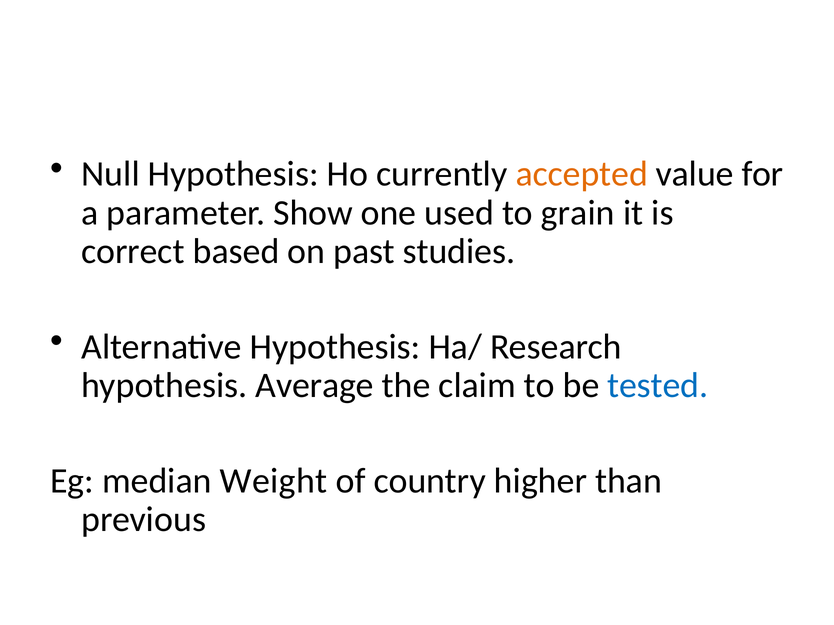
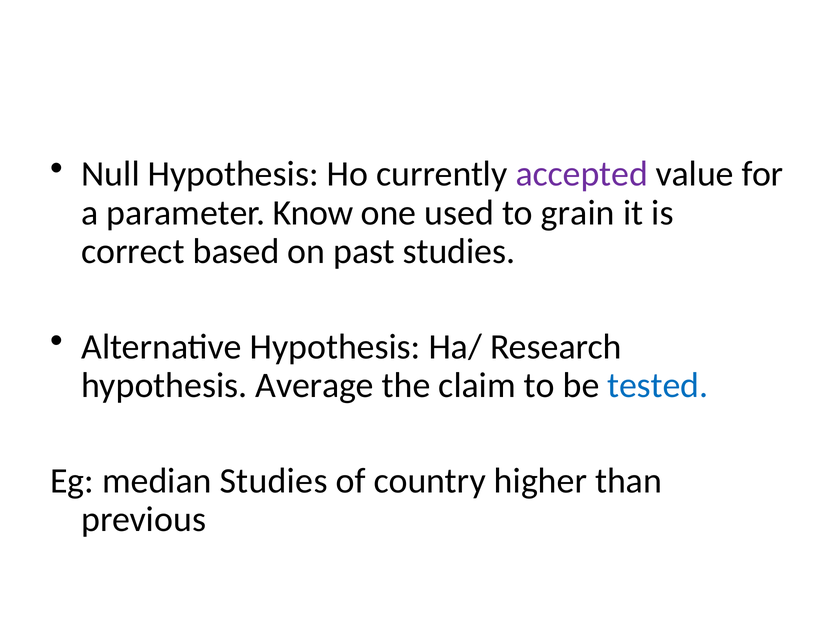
accepted colour: orange -> purple (582, 174)
Show: Show -> Know (313, 213)
median Weight: Weight -> Studies (274, 481)
